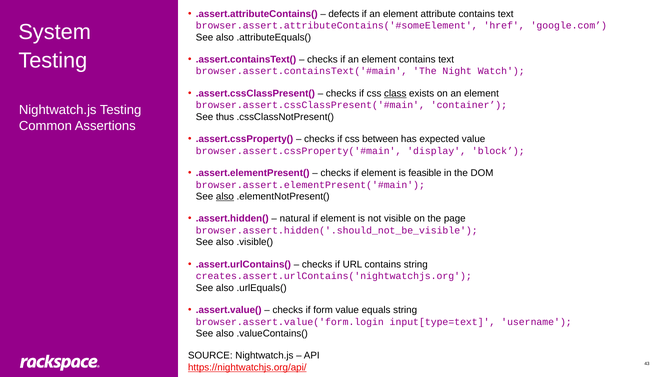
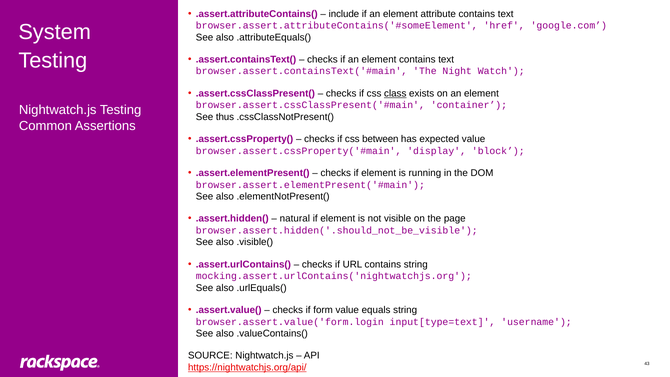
defects: defects -> include (344, 14)
feasible: feasible -> running (425, 173)
also underline: present -> none (225, 196)
creates.assert.urlContains('nightwatchjs.org: creates.assert.urlContains('nightwatchjs.org -> mocking.assert.urlContains('nightwatchjs.org (334, 276)
